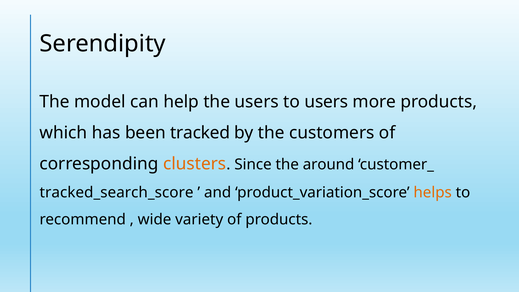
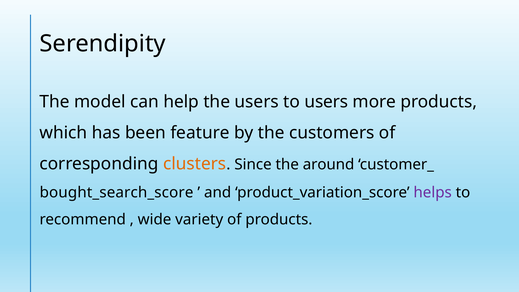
tracked: tracked -> feature (200, 133)
tracked_search_score: tracked_search_score -> bought_search_score (116, 192)
helps colour: orange -> purple (433, 192)
